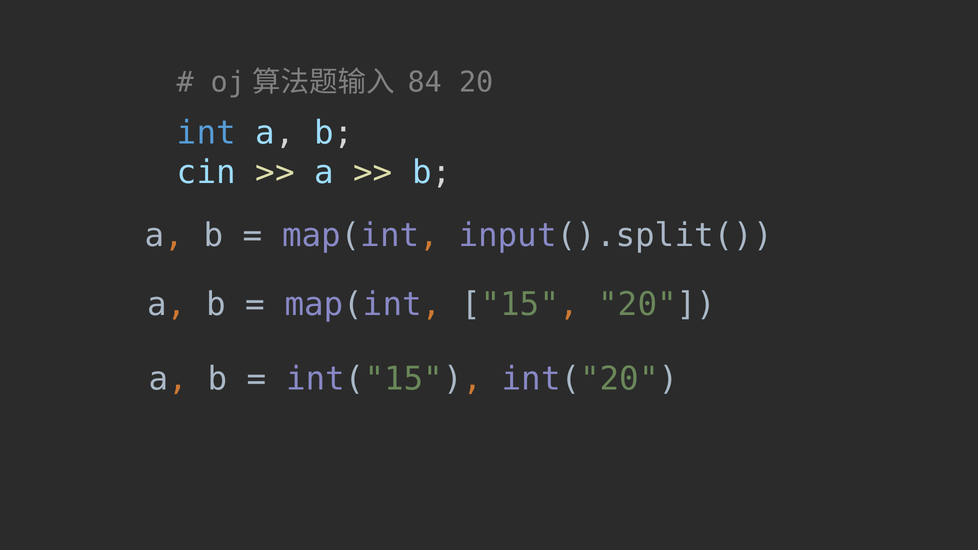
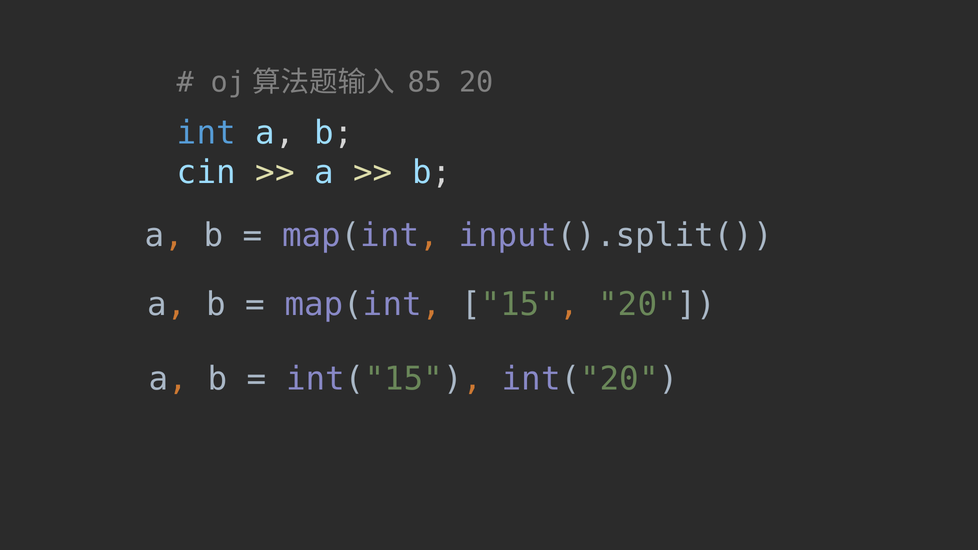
84: 84 -> 85 (425, 82)
